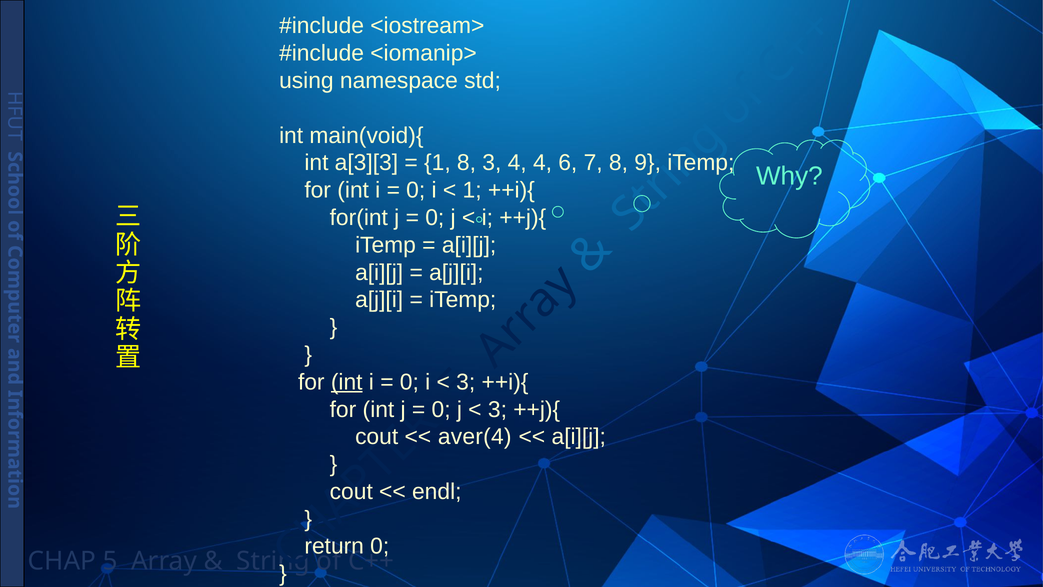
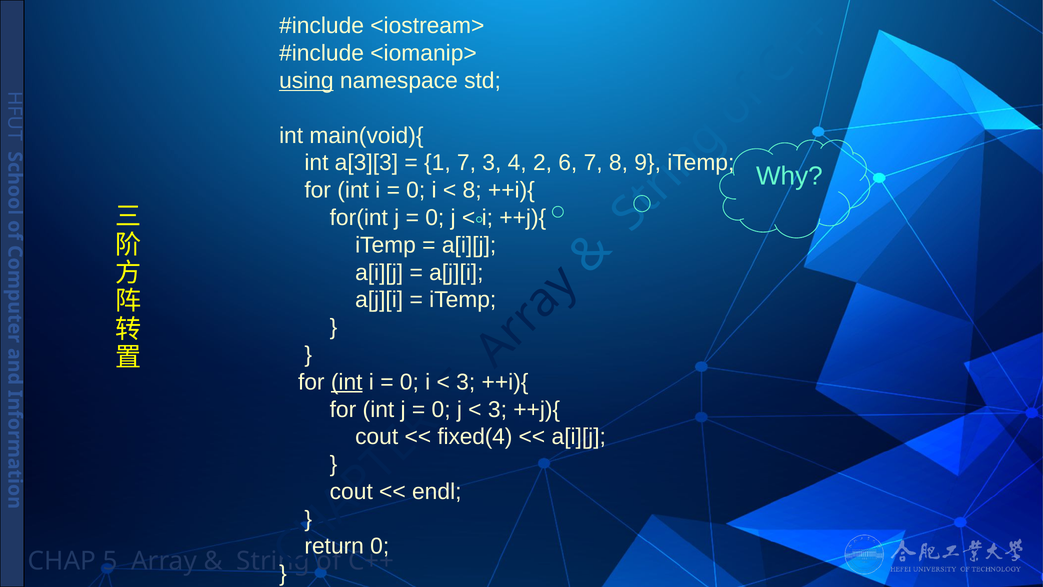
using underline: none -> present (306, 81)
1 8: 8 -> 7 (466, 163)
4 4: 4 -> 2 (543, 163)
1: 1 -> 8 (472, 190)
aver(4: aver(4 -> fixed(4 (475, 437)
